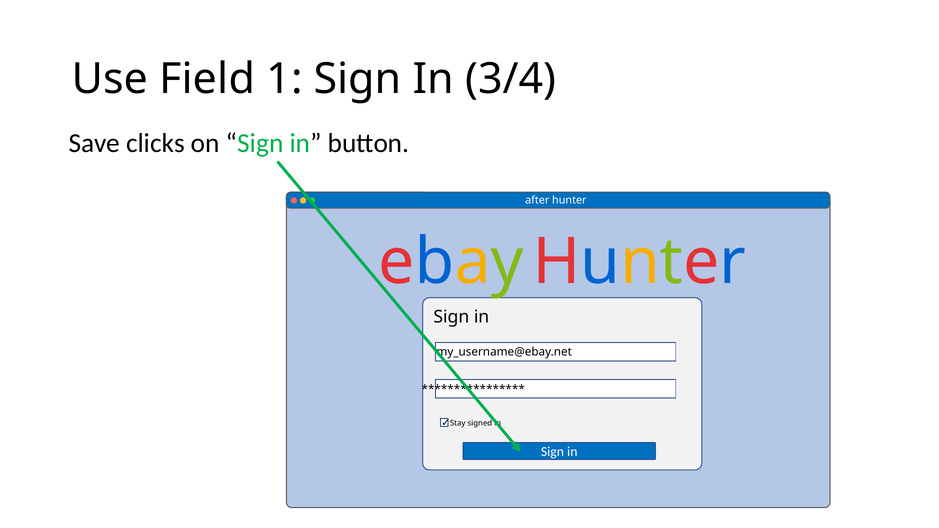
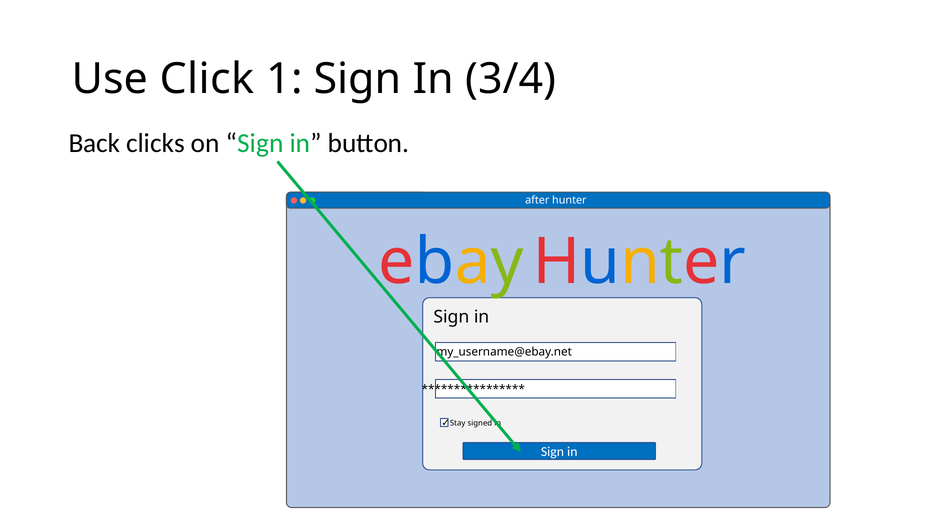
Field: Field -> Click (207, 79)
Save: Save -> Back (94, 143)
